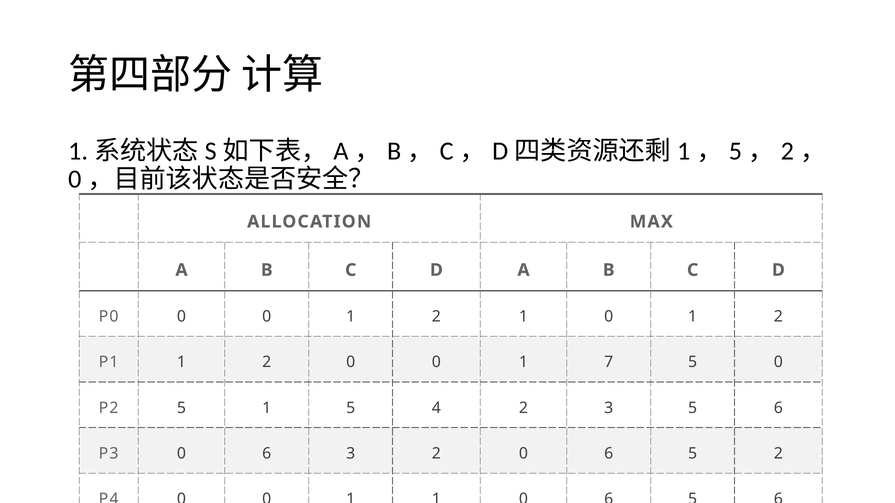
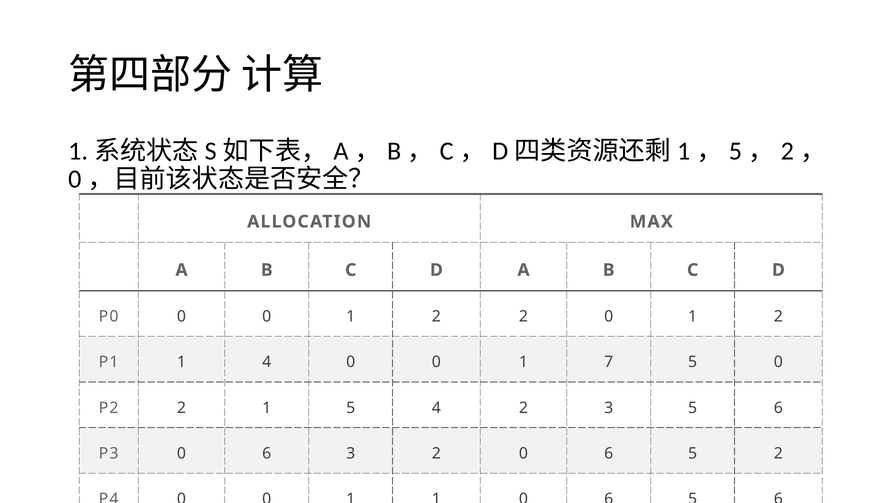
2 1: 1 -> 2 (523, 317)
P1 1 2: 2 -> 4 (267, 363)
P2 5: 5 -> 2 (181, 408)
